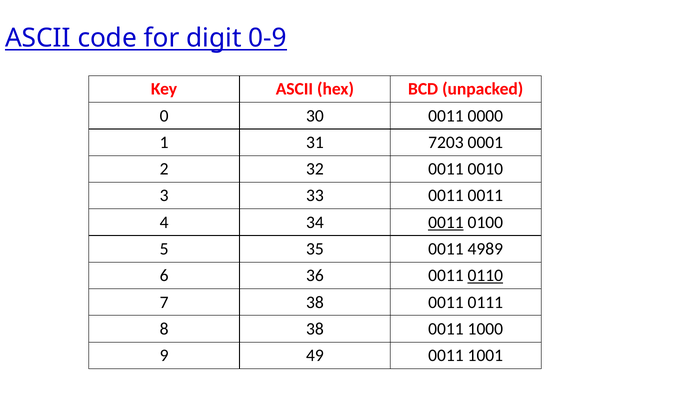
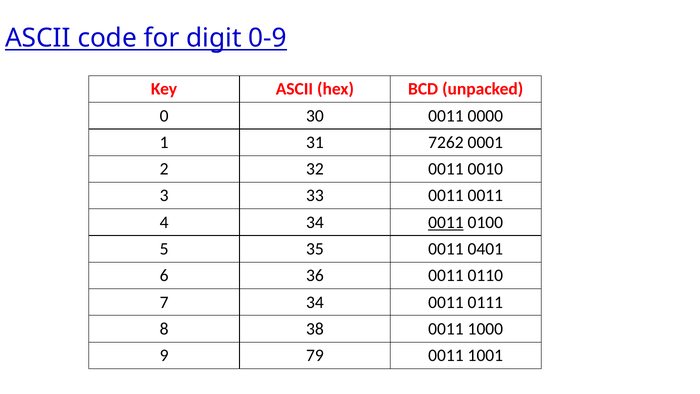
7203: 7203 -> 7262 (446, 142)
4989: 4989 -> 0401 (485, 249)
0110 underline: present -> none (485, 275)
7 38: 38 -> 34 (315, 302)
49: 49 -> 79 (315, 355)
